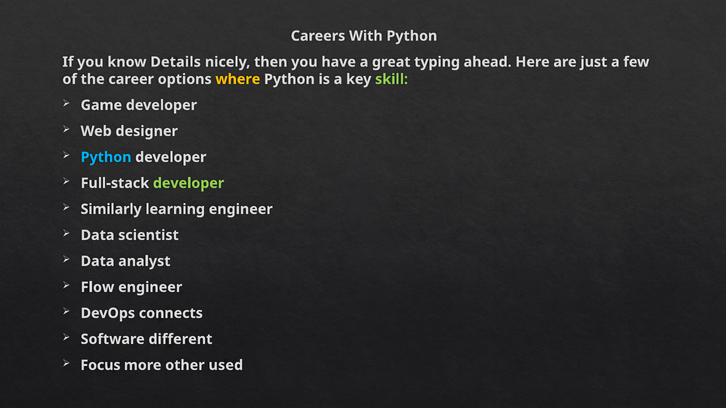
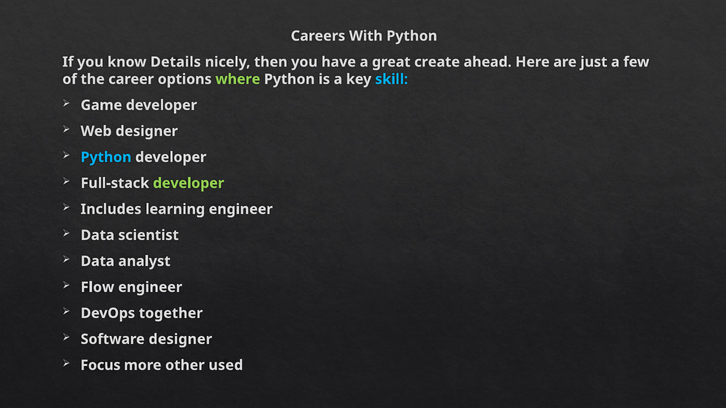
typing: typing -> create (437, 62)
where colour: yellow -> light green (238, 79)
skill colour: light green -> light blue (392, 79)
Similarly: Similarly -> Includes (111, 209)
connects: connects -> together (171, 313)
Software different: different -> designer (180, 340)
